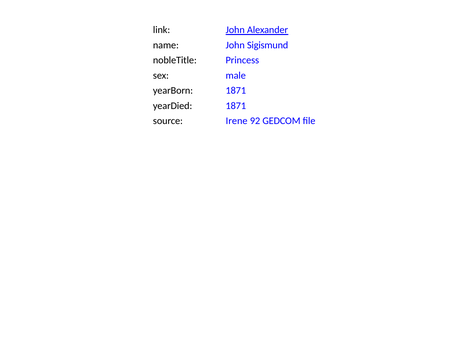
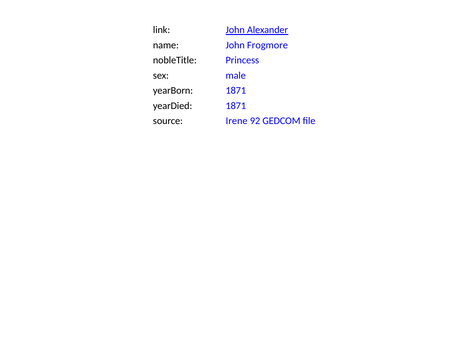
Sigismund: Sigismund -> Frogmore (267, 45)
